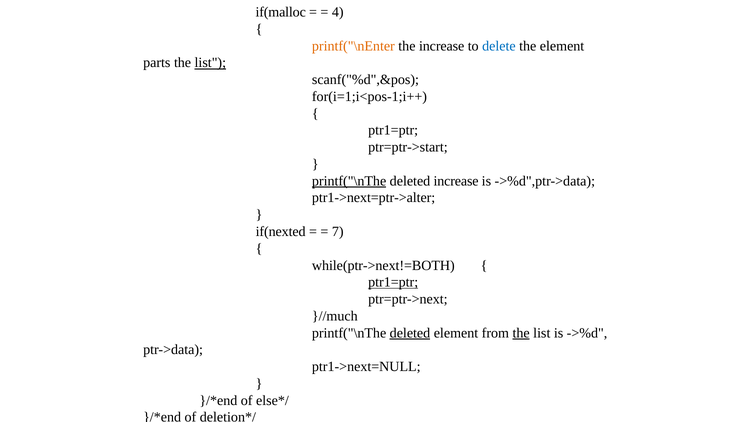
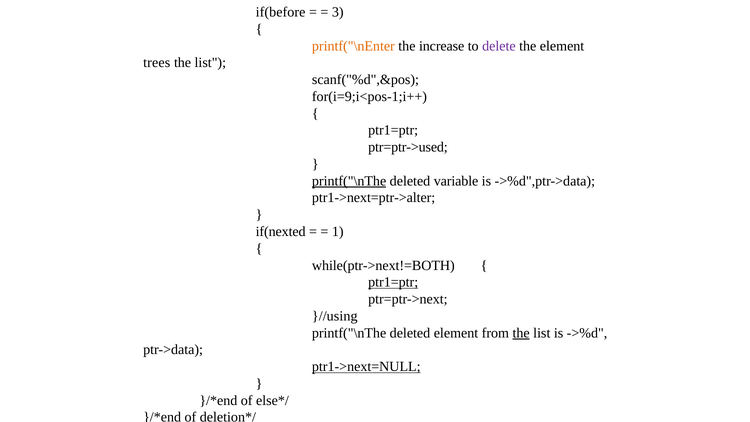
if(malloc: if(malloc -> if(before (281, 12)
4: 4 -> 3 (338, 12)
delete colour: blue -> purple (499, 46)
parts: parts -> trees (157, 63)
list underline: present -> none (210, 63)
for(i=1;i<pos-1;i++: for(i=1;i<pos-1;i++ -> for(i=9;i<pos-1;i++ (369, 97)
ptr=ptr->start: ptr=ptr->start -> ptr=ptr->used (408, 147)
deleted increase: increase -> variable (456, 181)
7: 7 -> 1 (338, 232)
}//much: }//much -> }//using (335, 316)
deleted underline: present -> none (410, 333)
ptr1->next=NULL underline: none -> present (366, 367)
